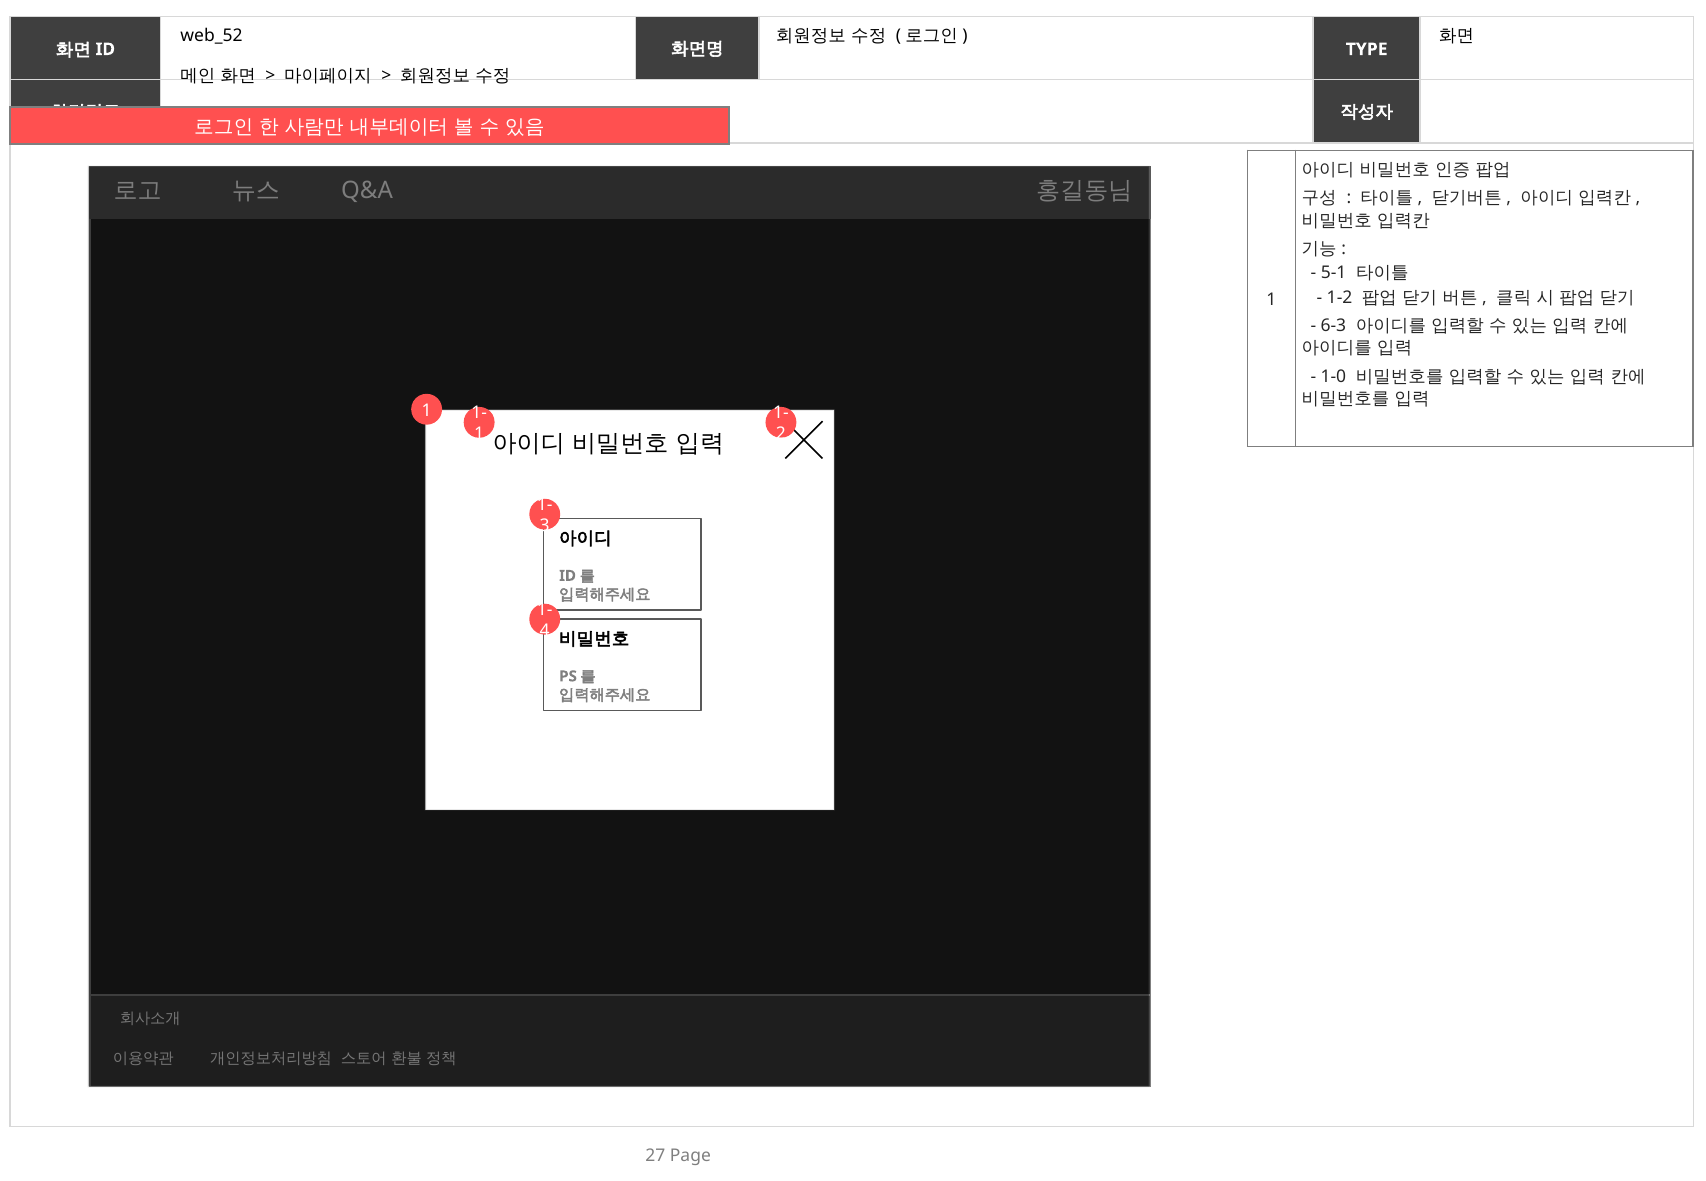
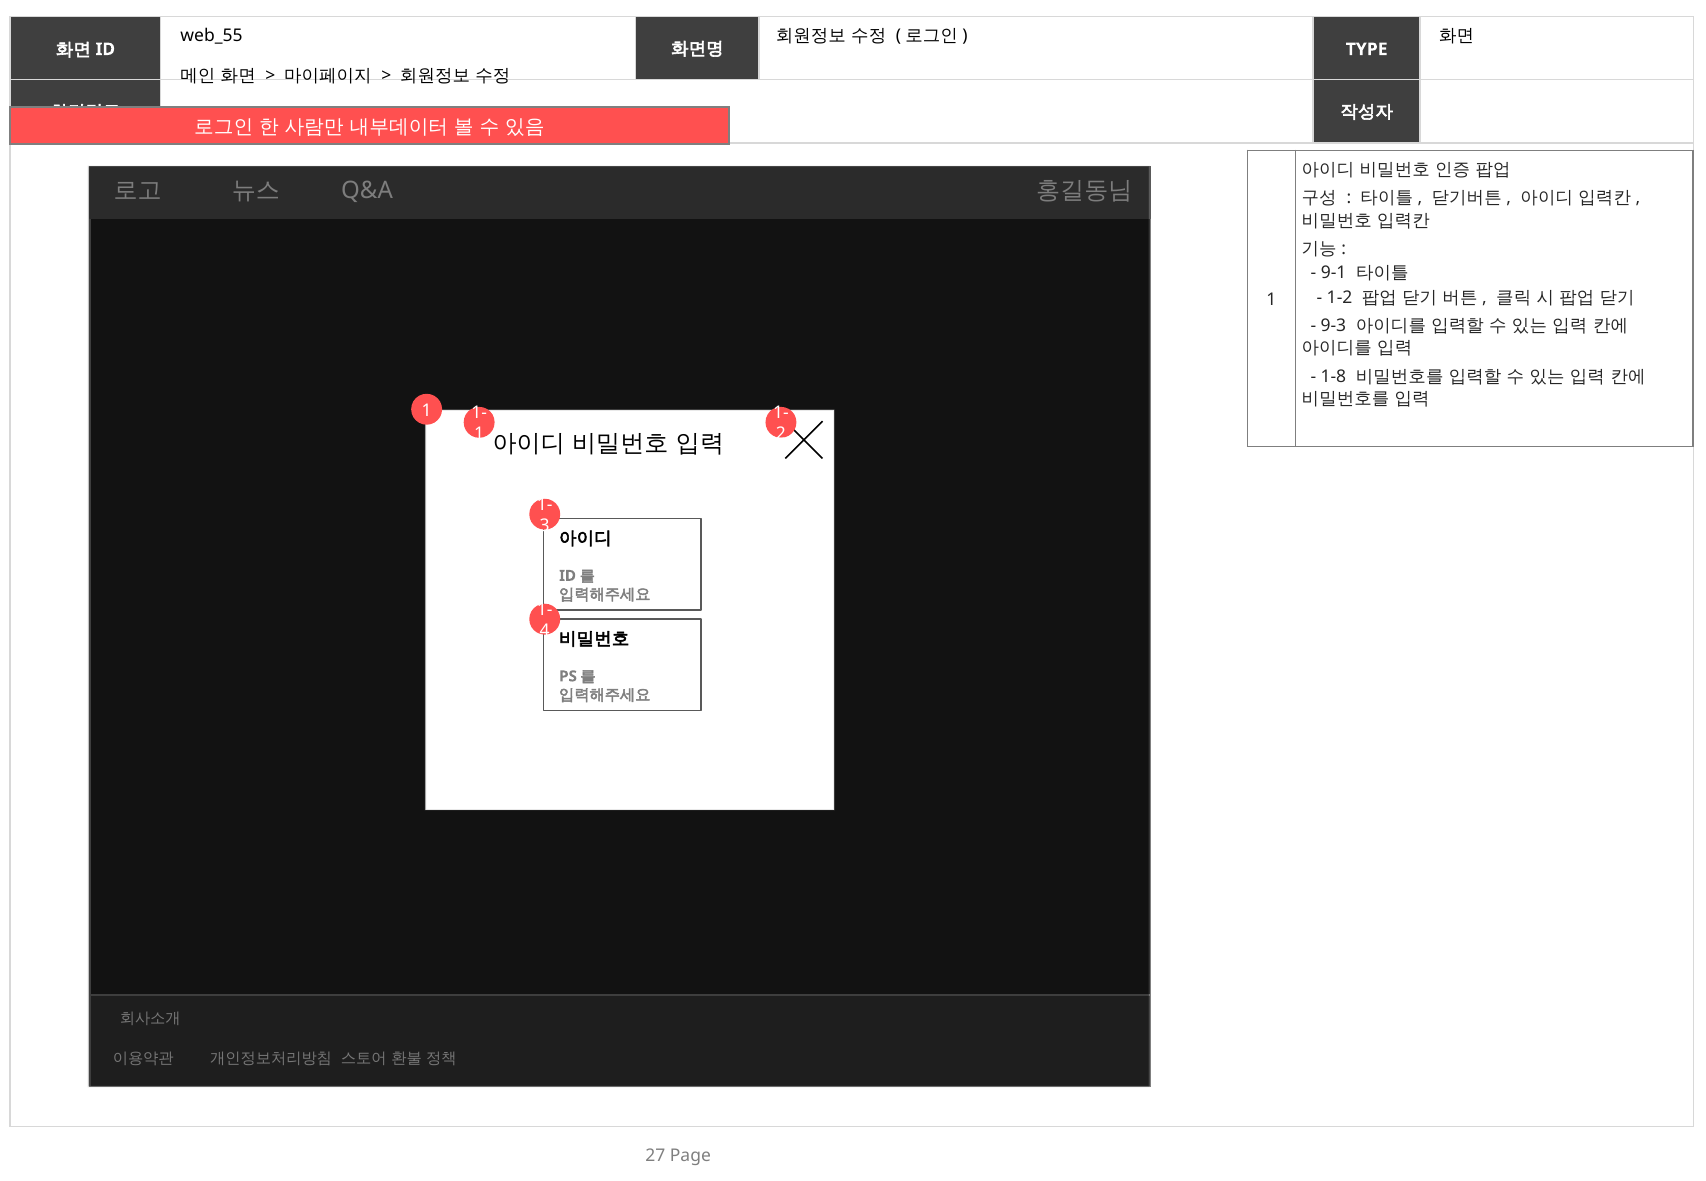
web_52: web_52 -> web_55 (211, 36)
5-1: 5-1 -> 9-1 (1334, 273)
6-3: 6-3 -> 9-3 (1333, 326)
1-0: 1-0 -> 1-8 (1333, 377)
